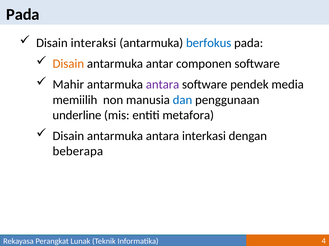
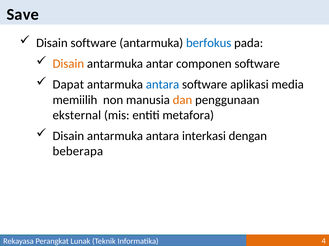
Pada: Pada -> Save (23, 15)
Disain interaksi: interaksi -> software (94, 43)
Mahir: Mahir -> Dapat (68, 85)
antara colour: purple -> blue (163, 85)
pendek: pendek -> aplikasi (249, 85)
dan colour: blue -> orange (182, 100)
underline: underline -> eksternal (77, 115)
